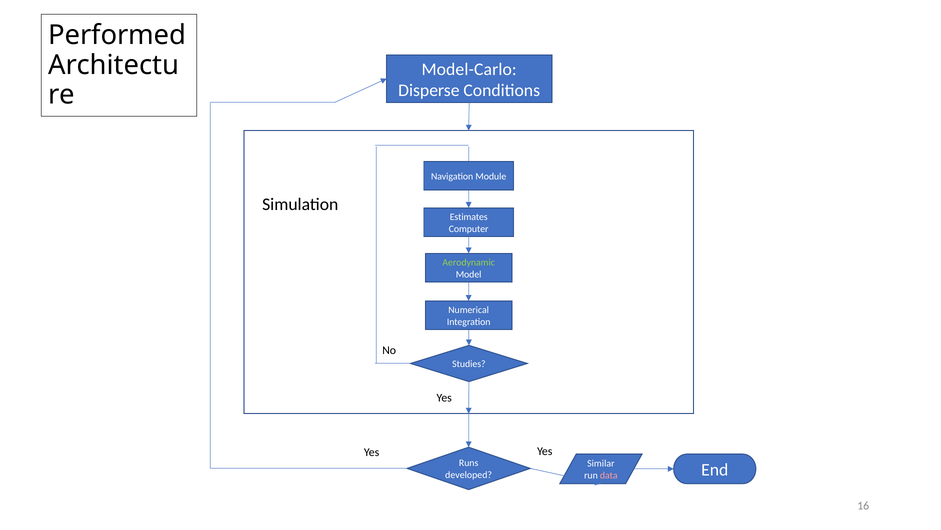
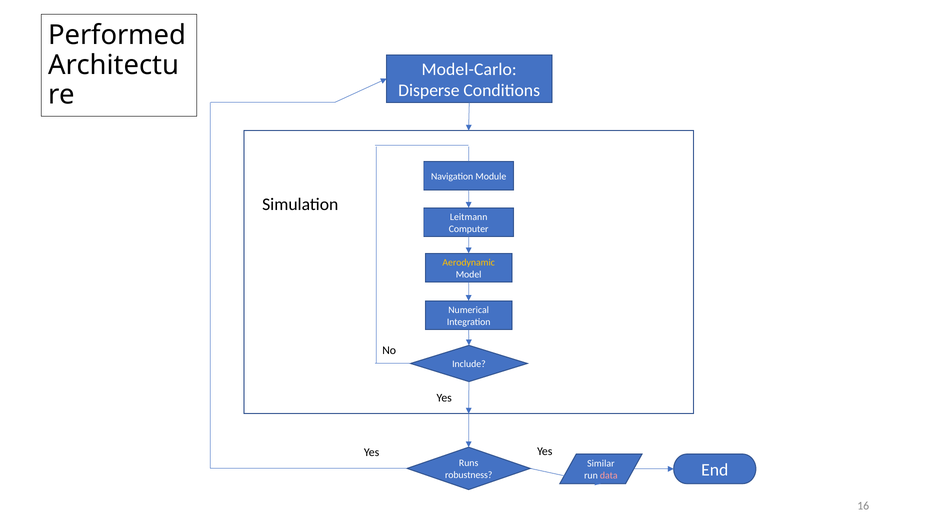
Estimates: Estimates -> Leitmann (469, 217)
Aerodynamic colour: light green -> yellow (469, 262)
Studies: Studies -> Include (469, 364)
developed: developed -> robustness (469, 474)
